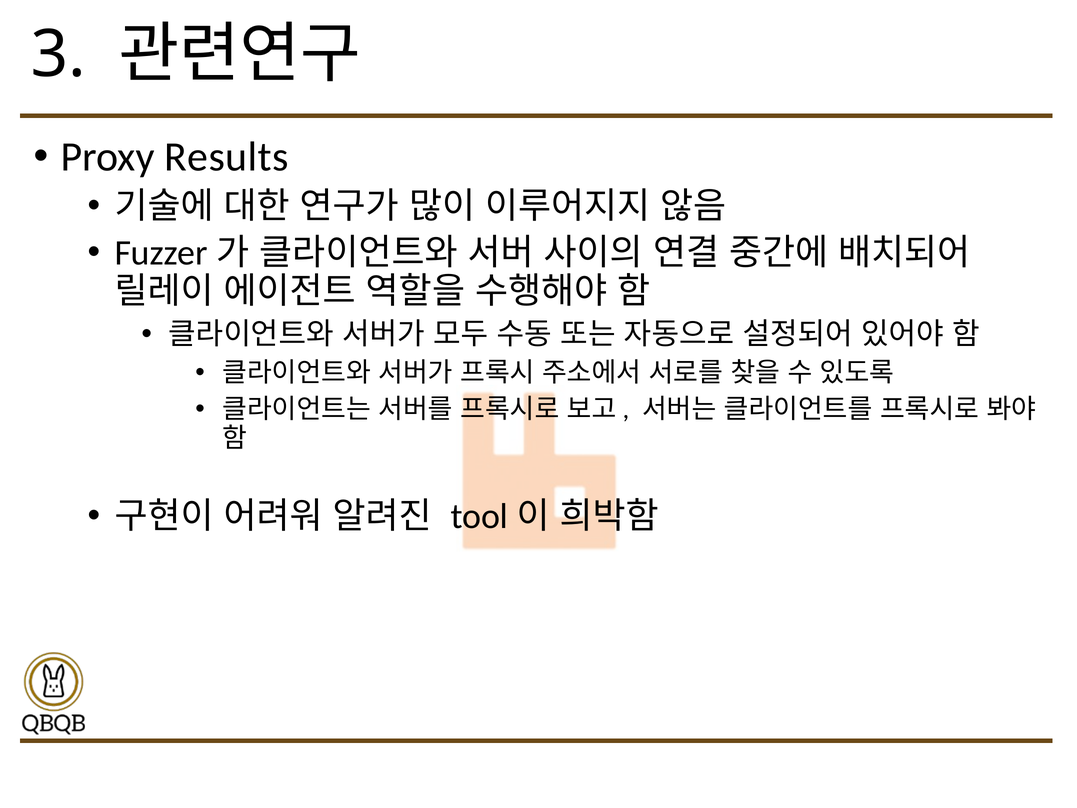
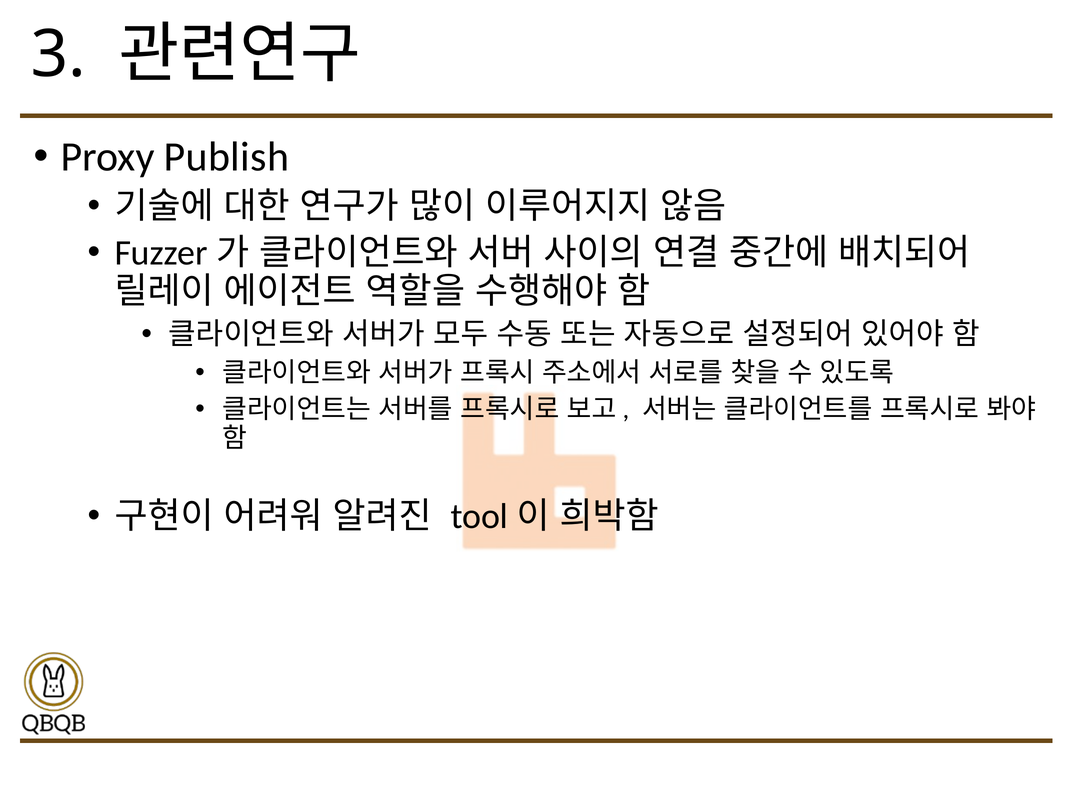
Results: Results -> Publish (226, 157)
